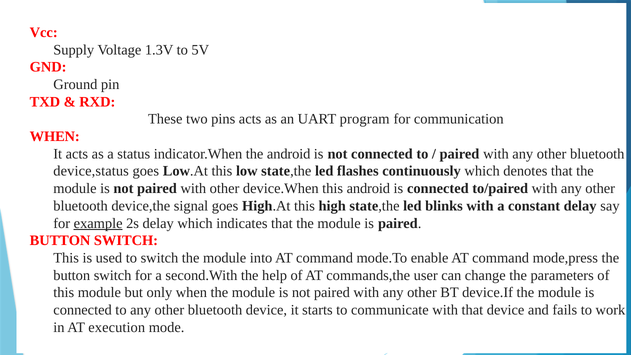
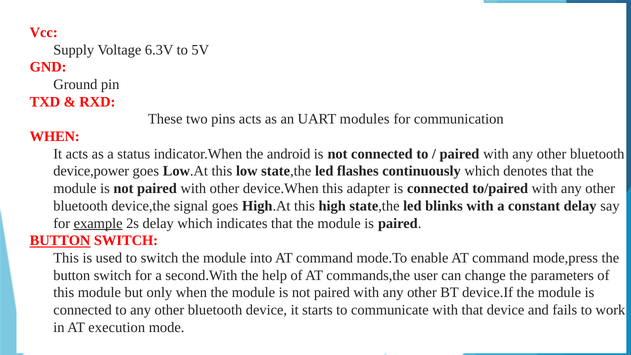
1.3V: 1.3V -> 6.3V (159, 50)
program: program -> modules (365, 119)
device,status: device,status -> device,power (91, 171)
this android: android -> adapter (368, 189)
BUTTON underline: none -> present (60, 241)
